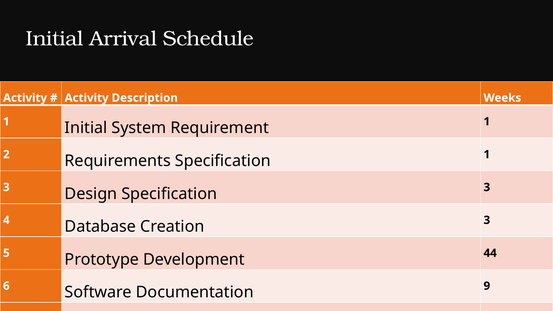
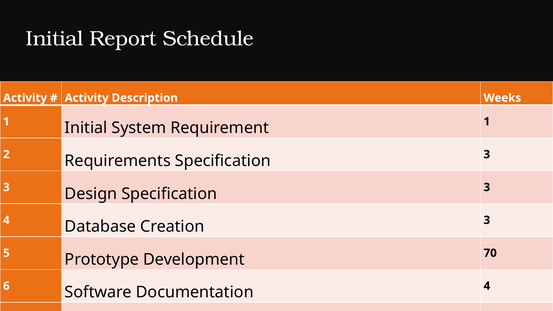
Arrival: Arrival -> Report (123, 39)
1: 1 -> 3 (487, 154)
44: 44 -> 70 (490, 253)
9: 9 -> 4 (487, 286)
